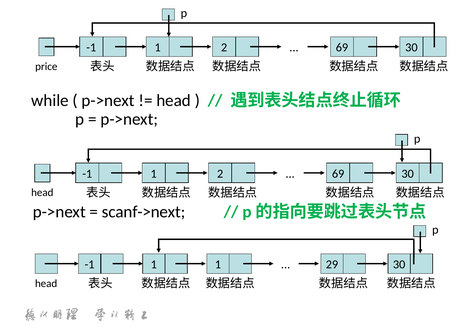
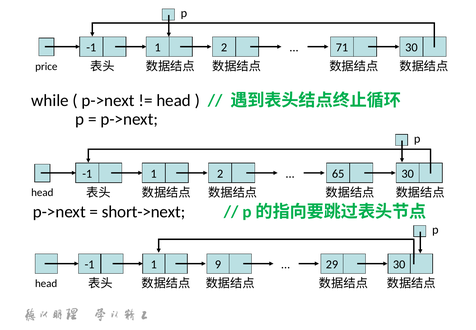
69: 69 -> 71 (342, 47)
69: 69 -> 65 (338, 173)
scanf->next: scanf->next -> short->next (144, 212)
1 1: 1 -> 9 (218, 264)
